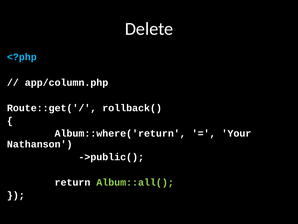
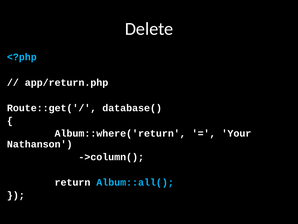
app/column.php: app/column.php -> app/return.php (67, 82)
rollback(: rollback( -> database( (132, 108)
->public(: ->public( -> ->column( (111, 157)
Album::all( colour: light green -> light blue (135, 182)
